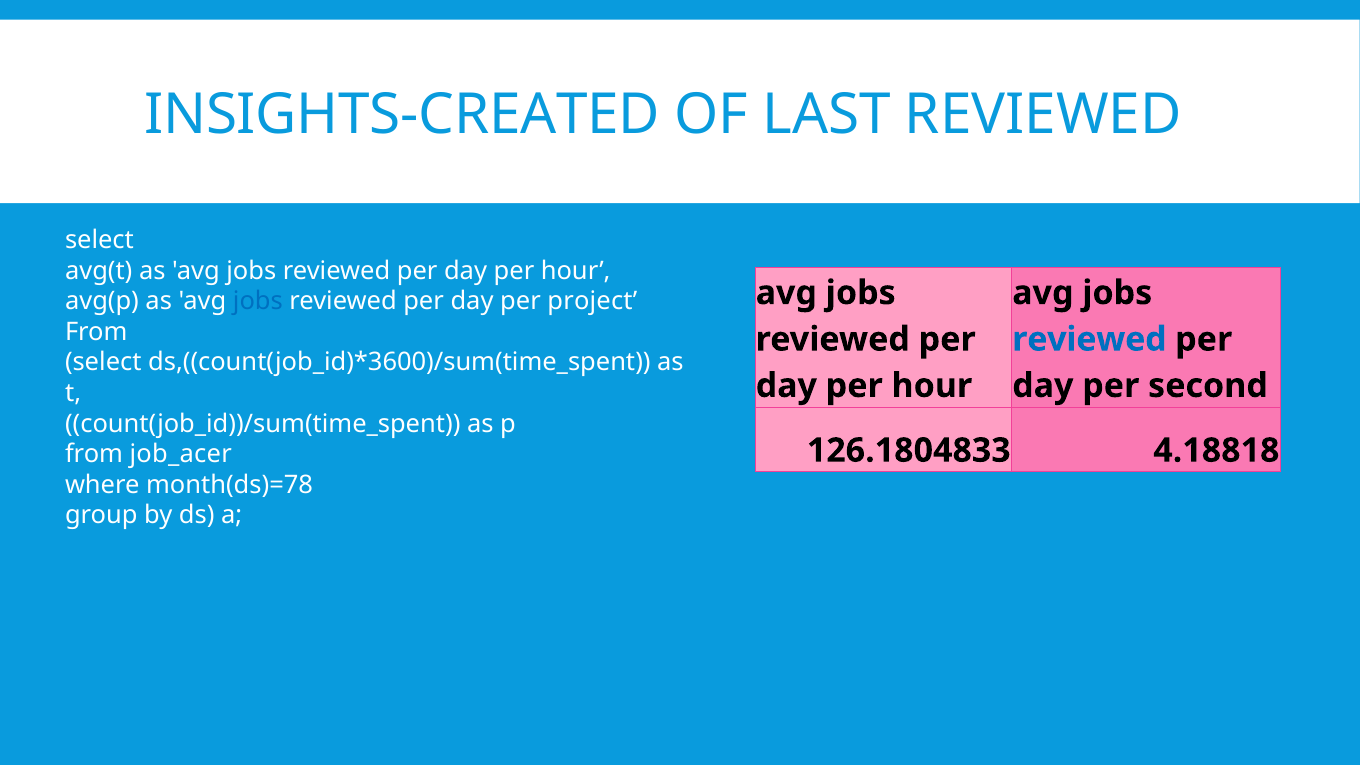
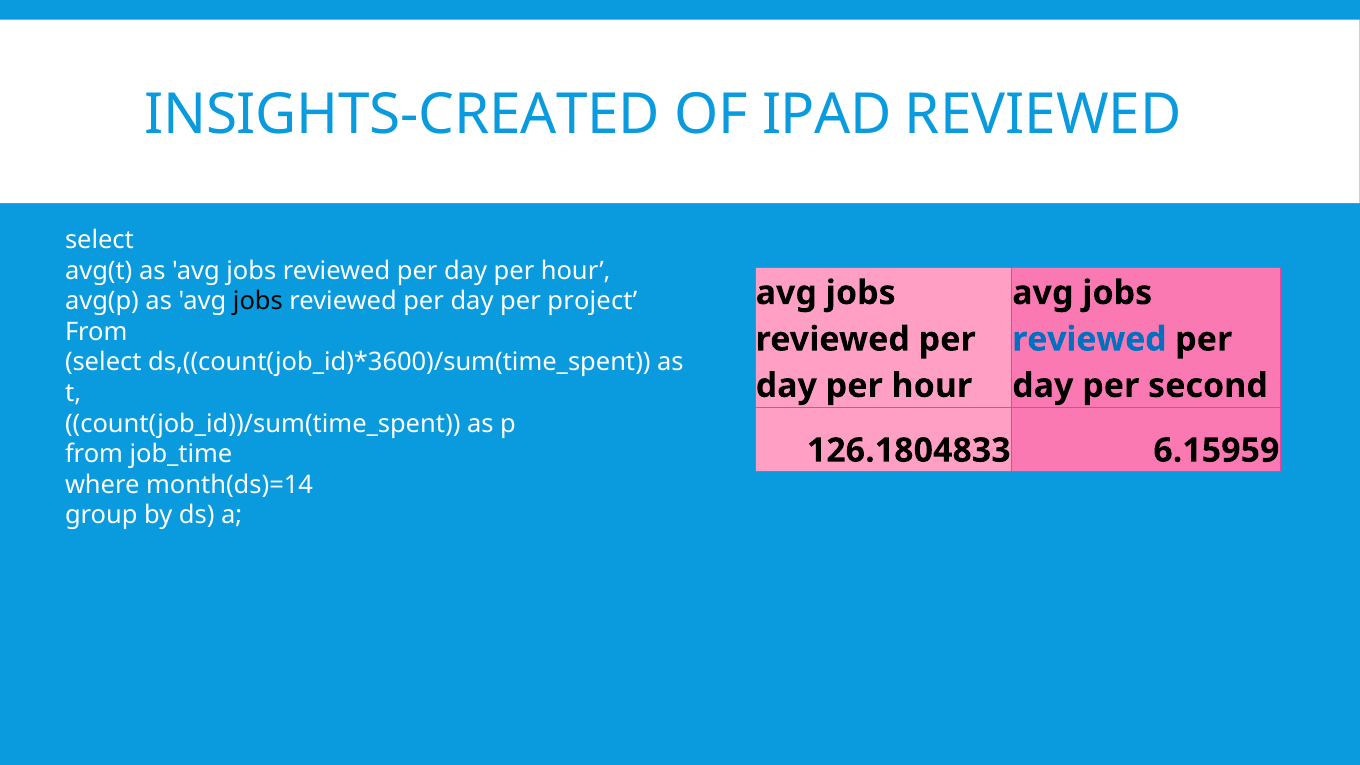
LAST: LAST -> IPAD (827, 114)
jobs colour: blue -> black (258, 301)
4.18818: 4.18818 -> 6.15959 (1216, 451)
job_acer: job_acer -> job_time (181, 454)
month(ds)=78: month(ds)=78 -> month(ds)=14 (230, 485)
